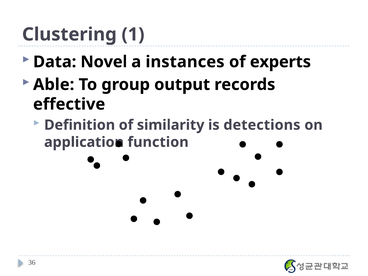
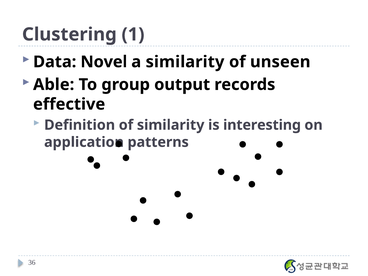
a instances: instances -> similarity (185, 62)
experts: experts -> unseen (280, 62)
detections: detections -> interesting (262, 125)
function: function -> patterns (158, 142)
